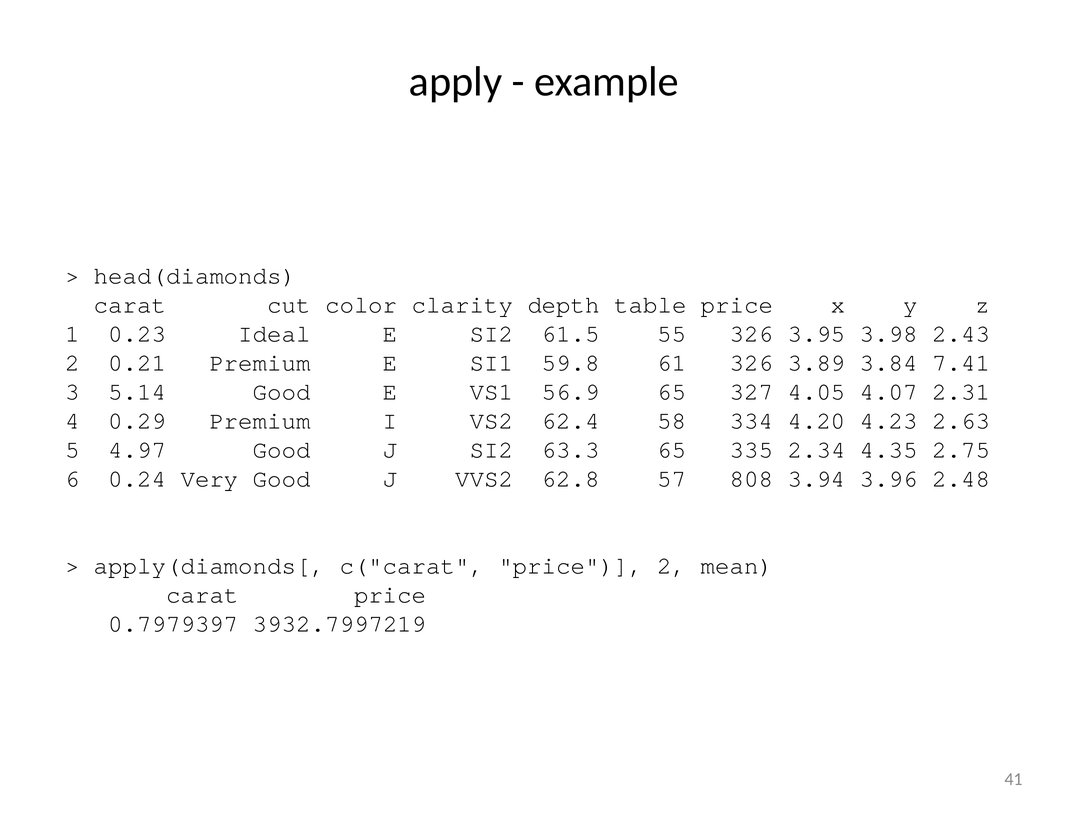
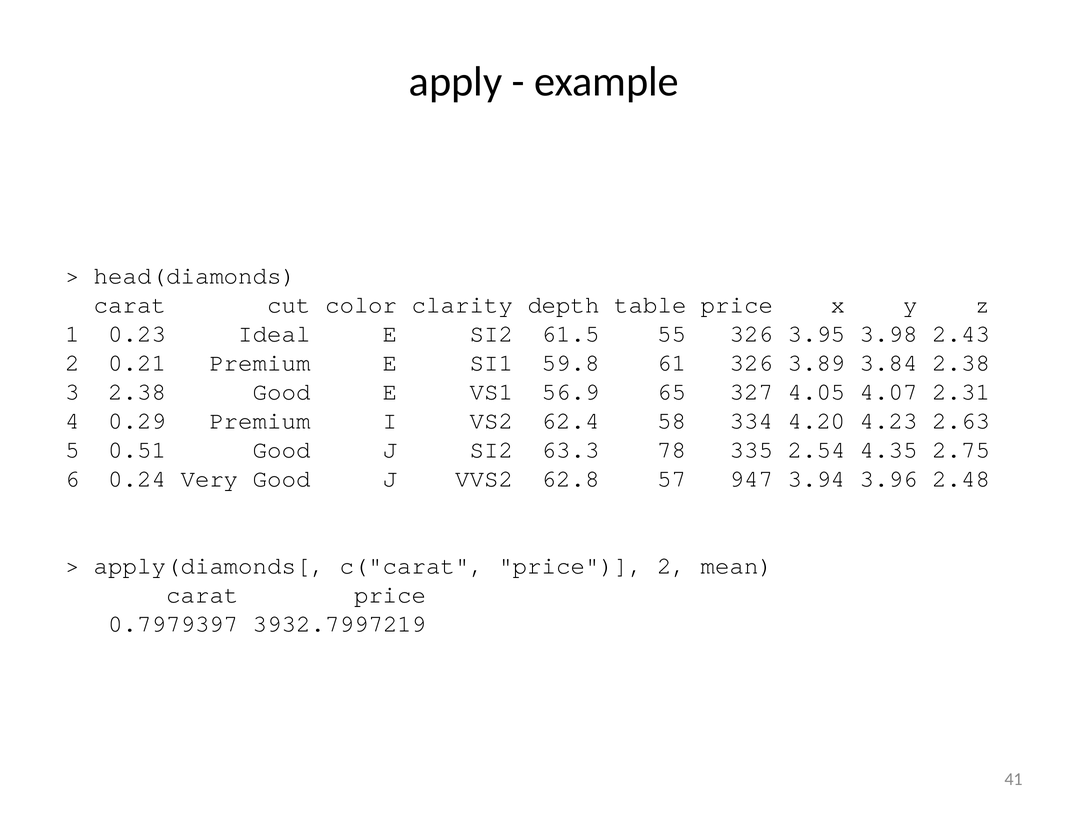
3.84 7.41: 7.41 -> 2.38 (961, 363)
3 5.14: 5.14 -> 2.38 (137, 392)
4.97: 4.97 -> 0.51 (137, 450)
63.3 65: 65 -> 78 (672, 450)
2.34: 2.34 -> 2.54 (817, 450)
808: 808 -> 947 (751, 479)
